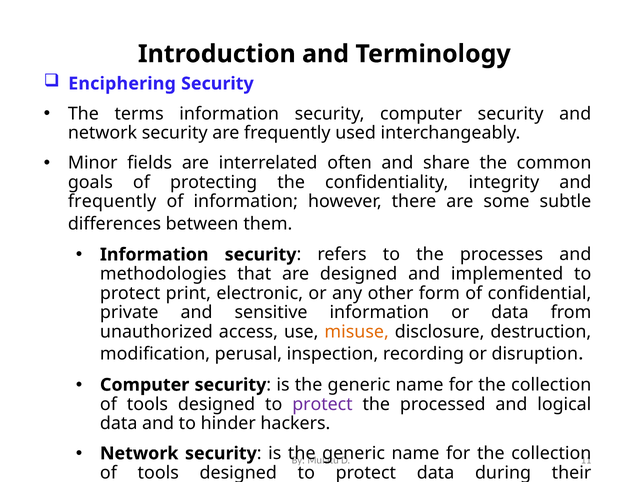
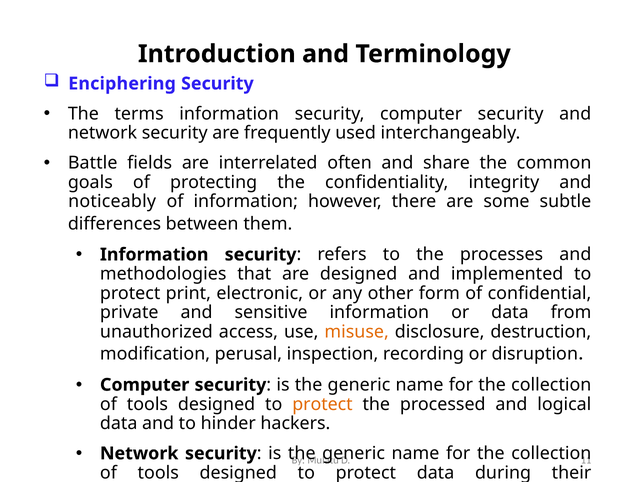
Minor: Minor -> Battle (93, 163)
frequently: frequently -> noticeably (112, 201)
protect colour: purple -> orange (322, 404)
